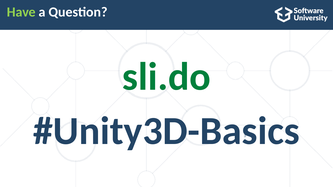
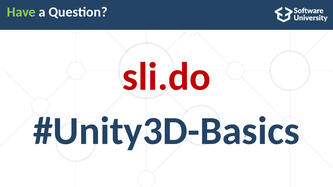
sli.do colour: green -> red (167, 77)
